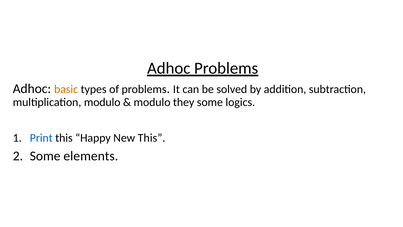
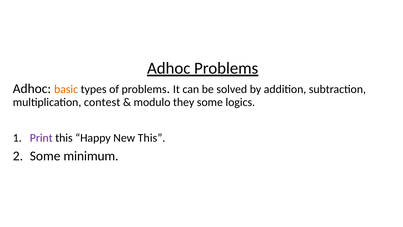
multiplication modulo: modulo -> contest (102, 102)
Print colour: blue -> purple (41, 138)
elements: elements -> minimum (91, 156)
